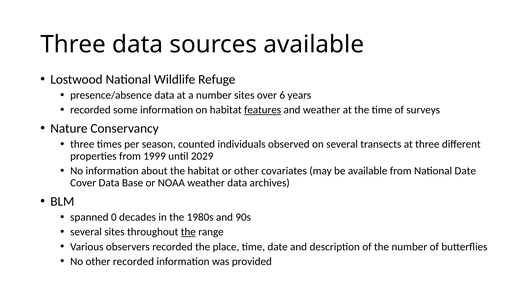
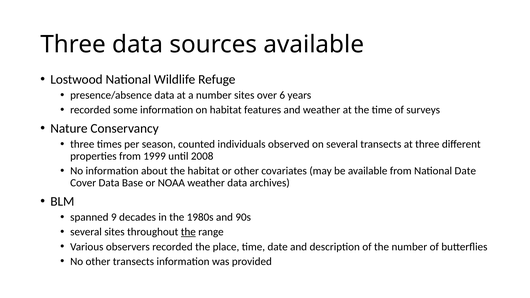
features underline: present -> none (263, 110)
2029: 2029 -> 2008 (202, 156)
0: 0 -> 9 (114, 217)
other recorded: recorded -> transects (133, 261)
